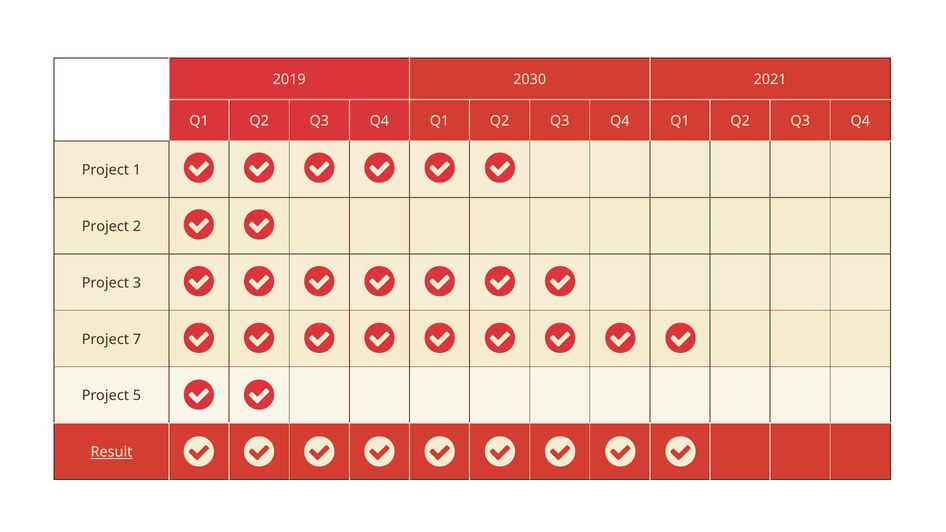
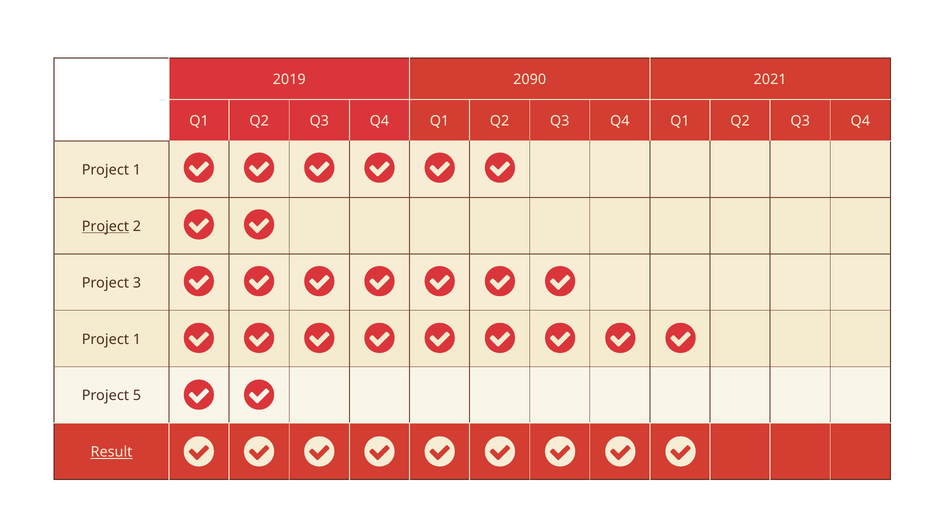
2030: 2030 -> 2090 (530, 80)
Project underline: none -> present (105, 227)
7: 7 -> 1 (137, 339)
